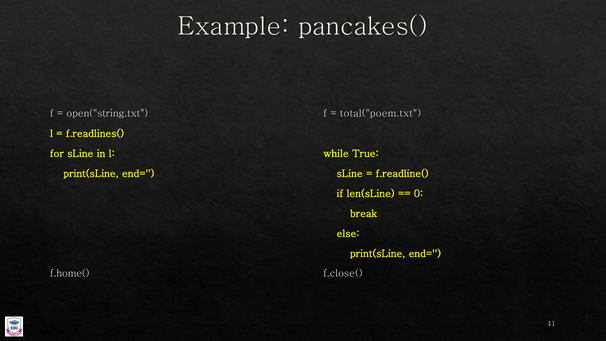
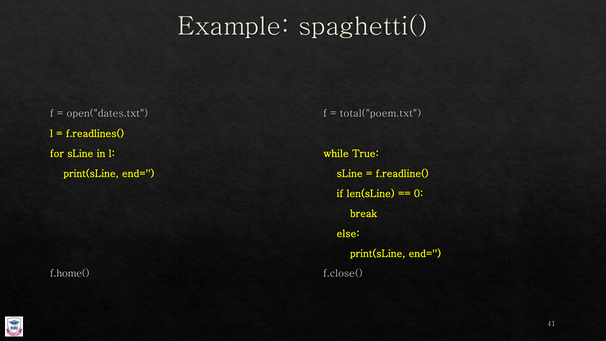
pancakes(: pancakes( -> spaghetti( (363, 26)
open("string.txt: open("string.txt -> open("dates.txt (107, 113)
